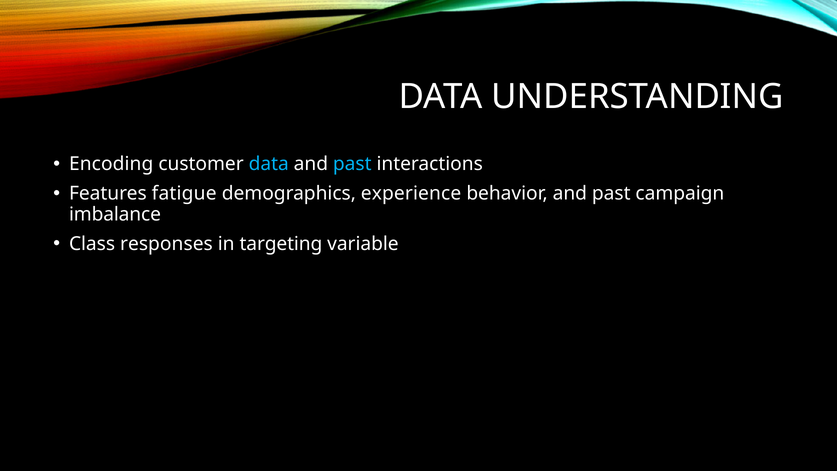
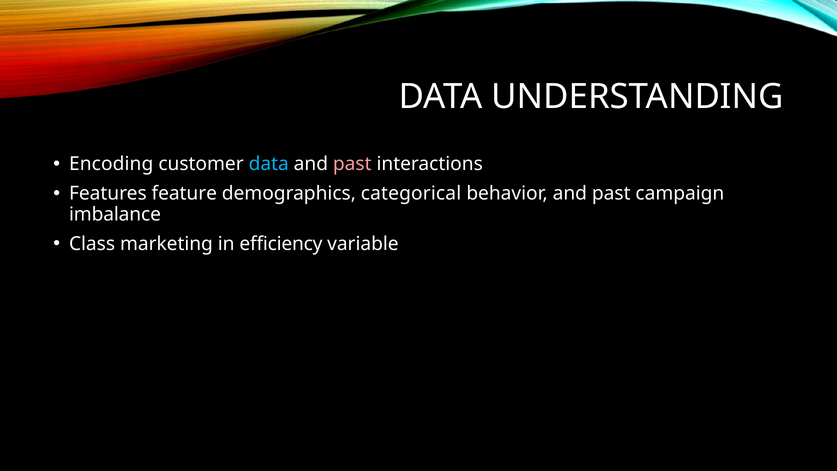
past colour: light blue -> pink (352, 164)
fatigue: fatigue -> feature (184, 193)
experience: experience -> categorical (411, 193)
responses: responses -> marketing (166, 244)
targeting: targeting -> efficiency (281, 244)
